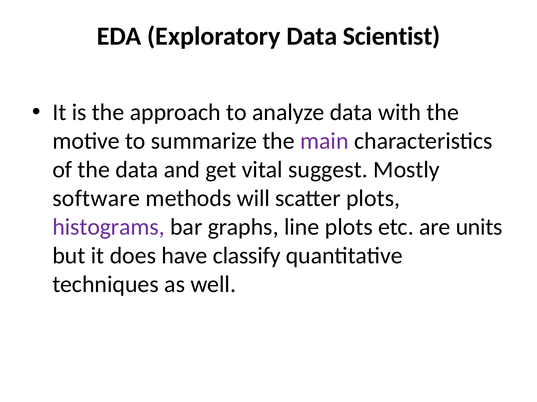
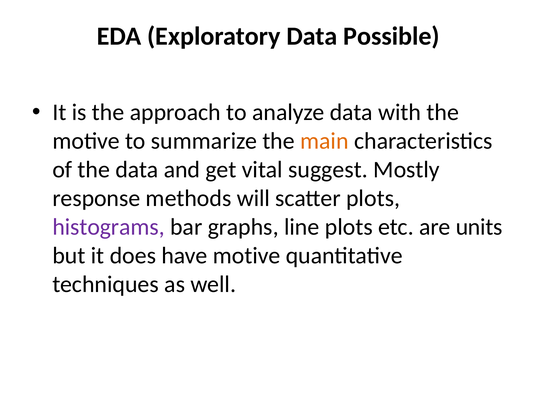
Scientist: Scientist -> Possible (391, 36)
main colour: purple -> orange (324, 141)
software: software -> response (96, 199)
have classify: classify -> motive (247, 256)
